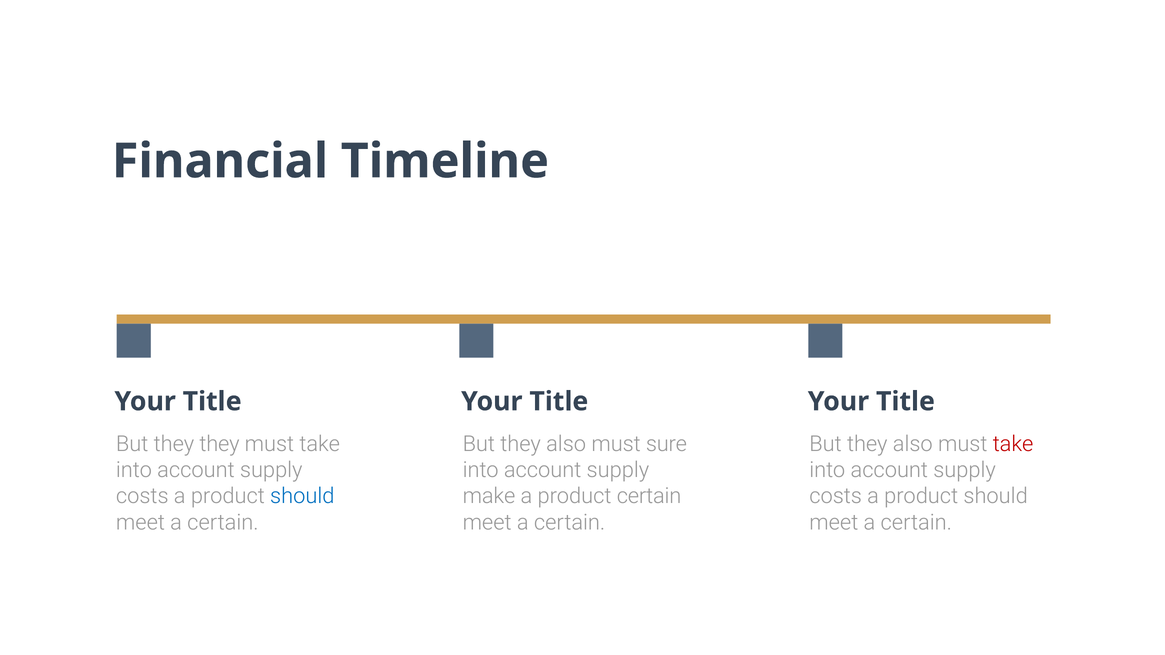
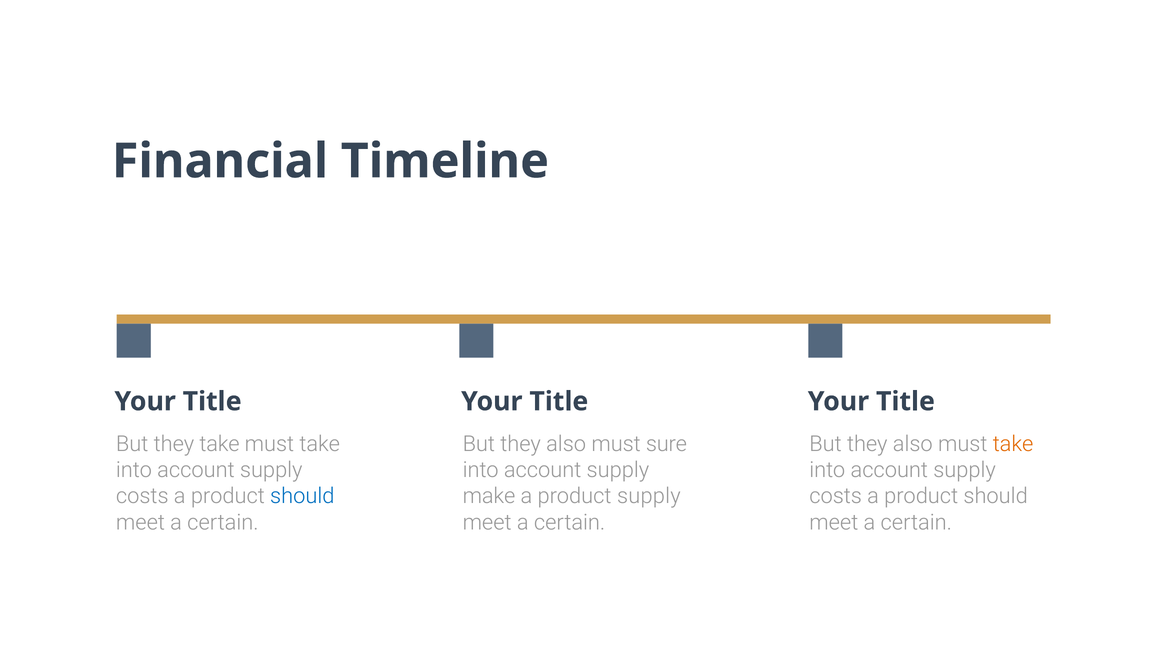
they they: they -> take (220, 444)
take colour: red -> orange (1013, 444)
product certain: certain -> supply (649, 497)
